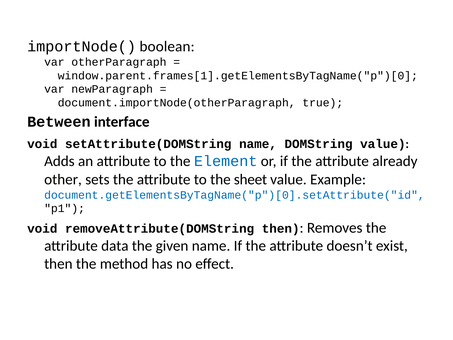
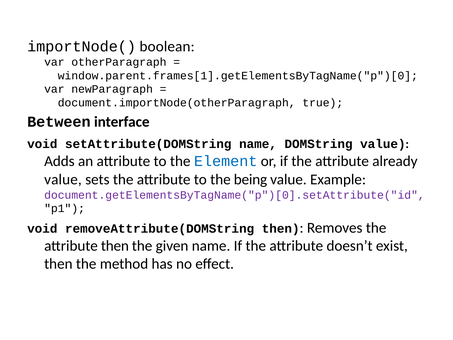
other: other -> value (63, 179)
sheet: sheet -> being (250, 179)
document.getElementsByTagName("p")[0].setAttribute("id colour: blue -> purple (234, 195)
attribute data: data -> then (115, 246)
